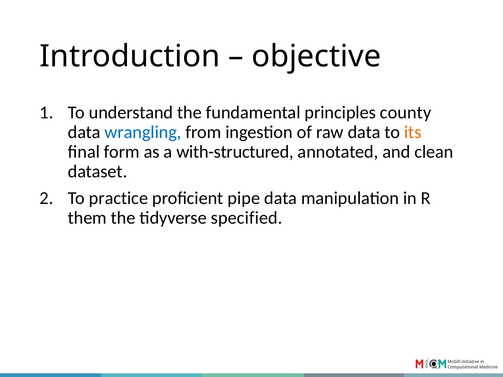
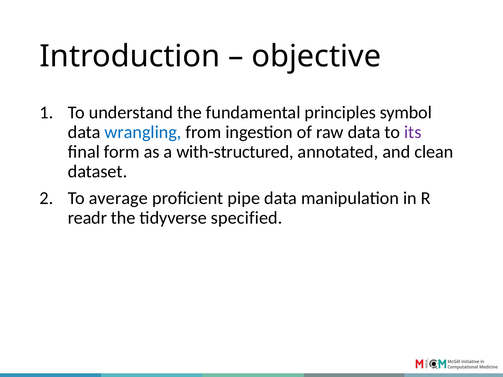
county: county -> symbol (406, 113)
its colour: orange -> purple (413, 132)
practice: practice -> average (118, 198)
them: them -> readr (87, 218)
